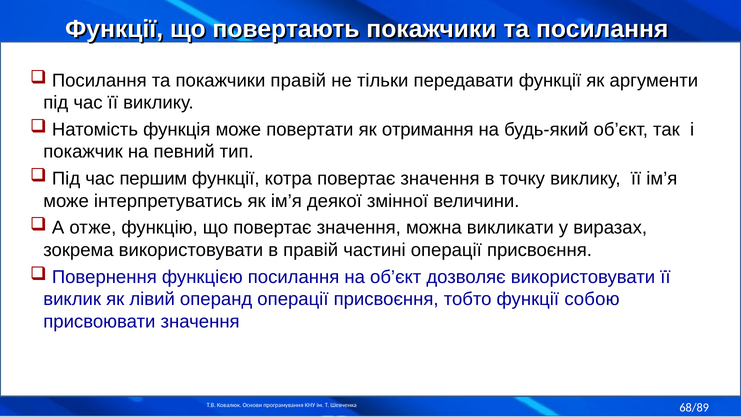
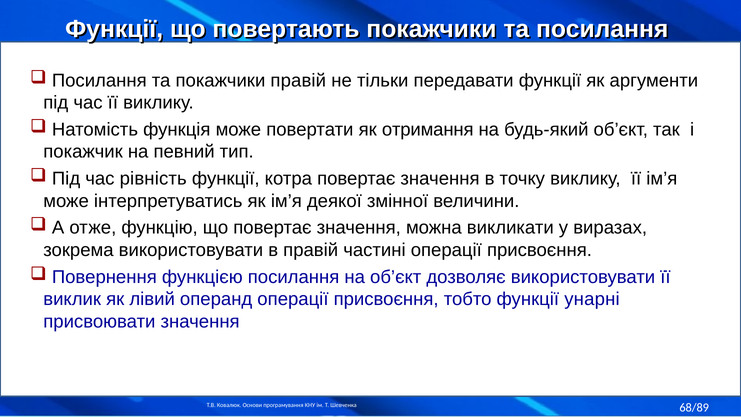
першим: першим -> рівність (153, 179)
собою: собою -> унарні (592, 299)
